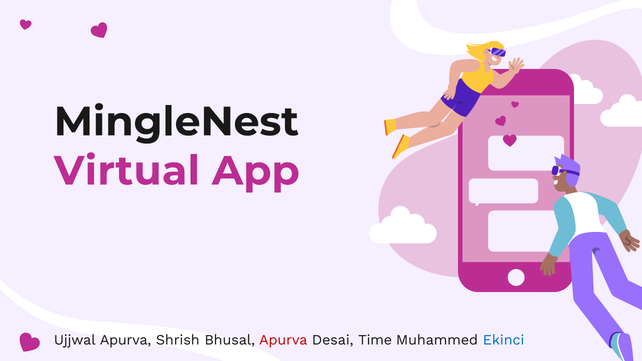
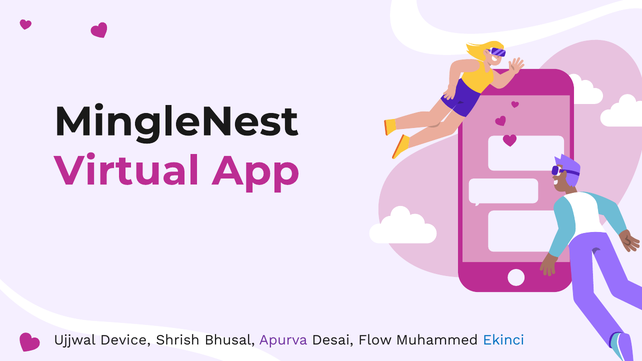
Ujjwal Apurva: Apurva -> Device (125, 340)
Apurva colour: red -> purple (283, 340)
Time: Time -> Flow (375, 340)
